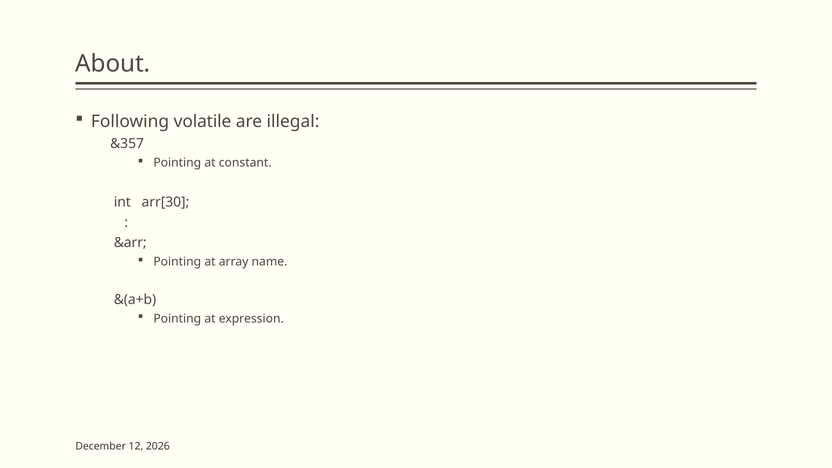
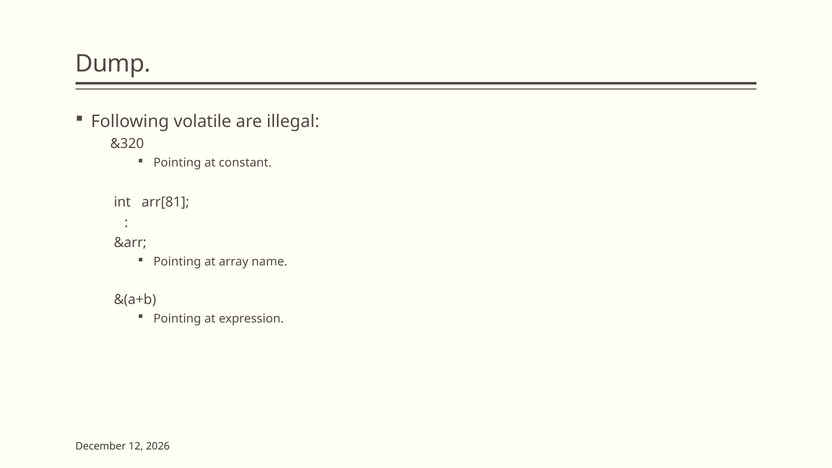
About: About -> Dump (113, 64)
&357: &357 -> &320 (127, 144)
arr[30: arr[30 -> arr[81 (165, 202)
